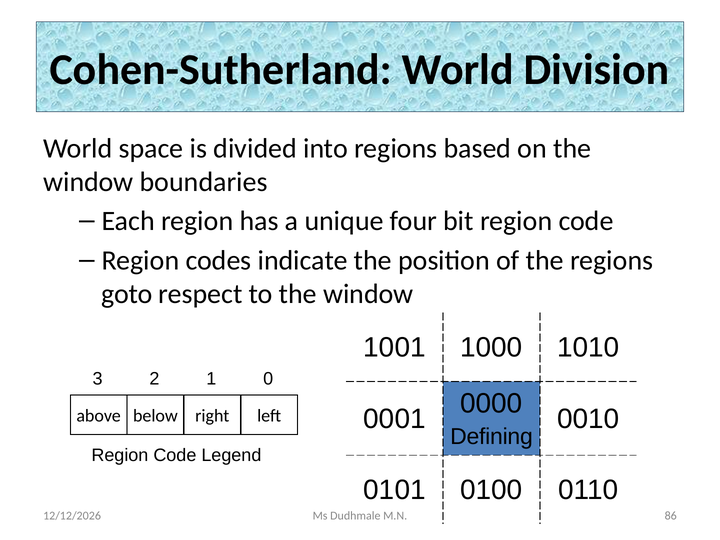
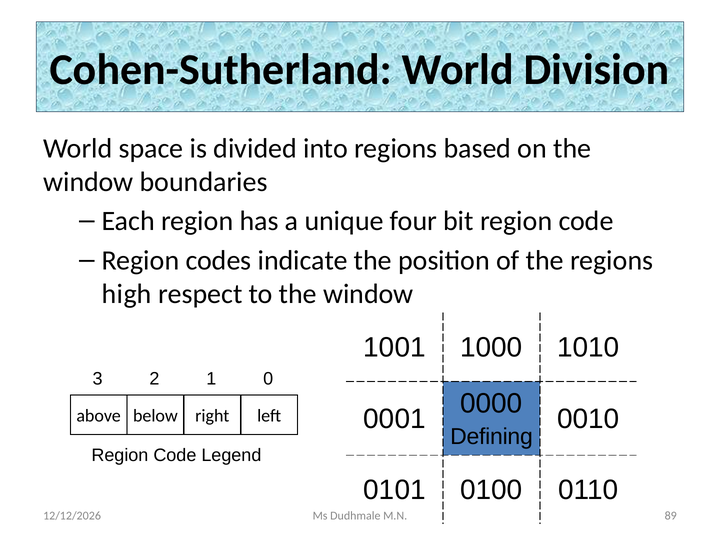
goto: goto -> high (127, 294)
86: 86 -> 89 (671, 516)
